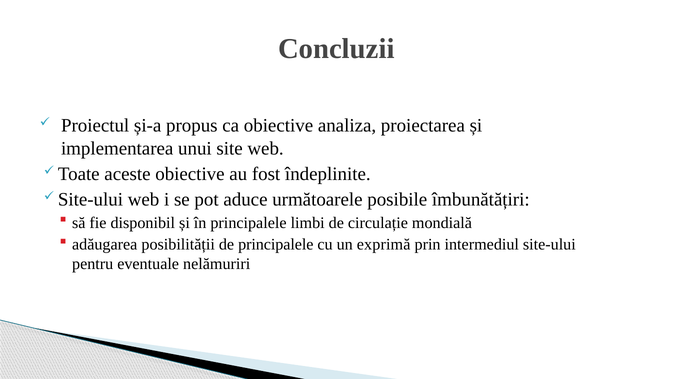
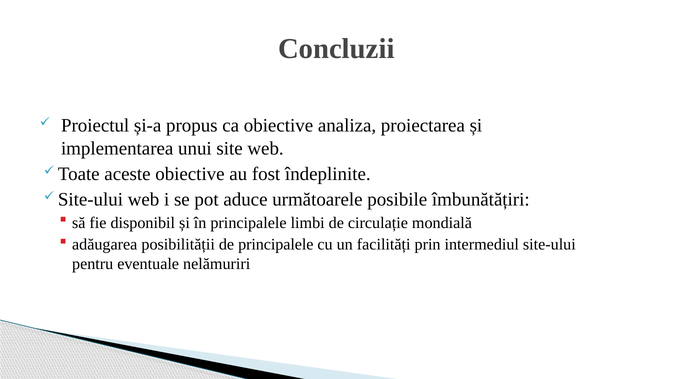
exprimă: exprimă -> facilități (384, 244)
